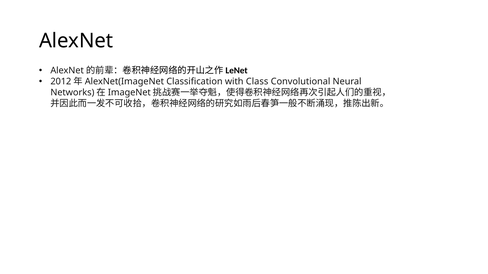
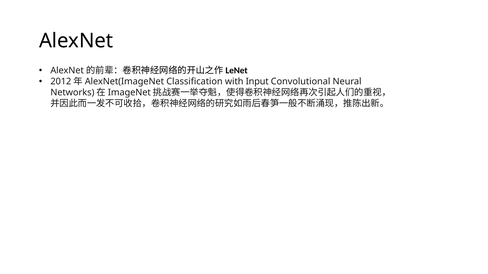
Class: Class -> Input (257, 82)
